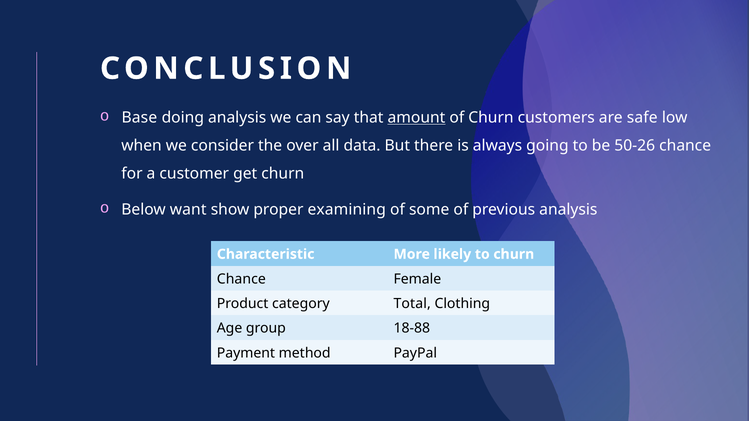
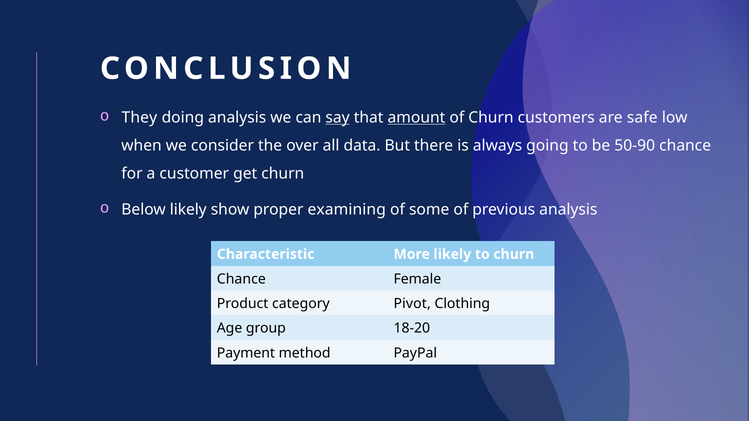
Base: Base -> They (139, 118)
say underline: none -> present (338, 118)
50-26: 50-26 -> 50-90 (635, 146)
Below want: want -> likely (188, 210)
Total: Total -> Pivot (412, 304)
18-88: 18-88 -> 18-20 (412, 329)
